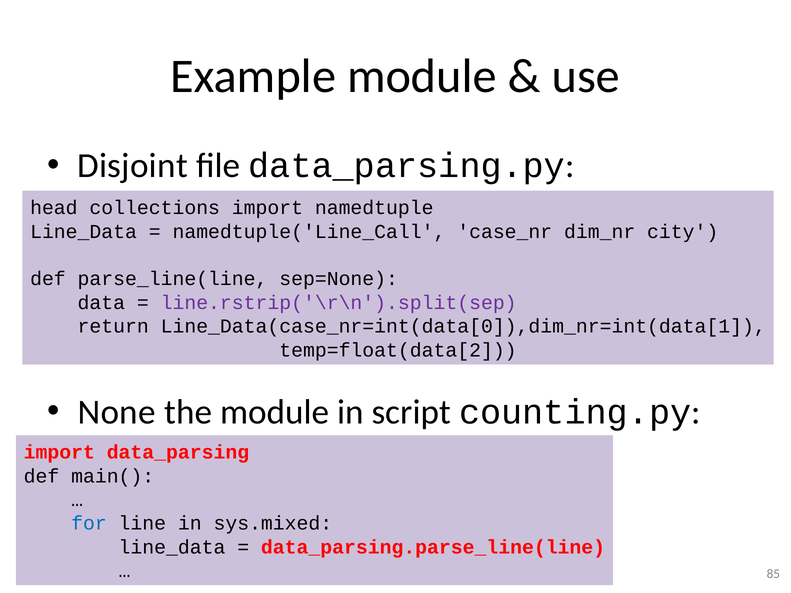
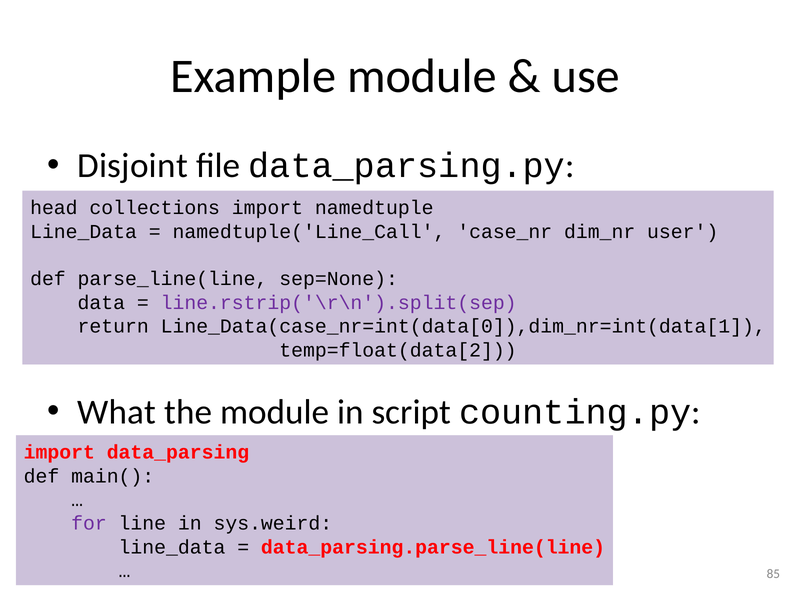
city: city -> user (683, 232)
None: None -> What (117, 412)
for colour: blue -> purple (89, 524)
sys.mixed: sys.mixed -> sys.weird (273, 524)
